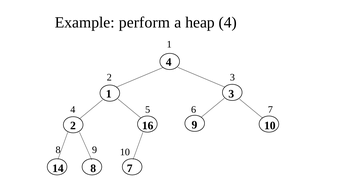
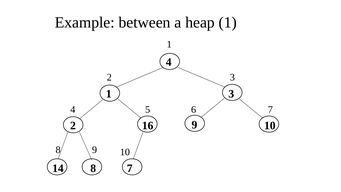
perform: perform -> between (145, 22)
heap 4: 4 -> 1 (228, 22)
